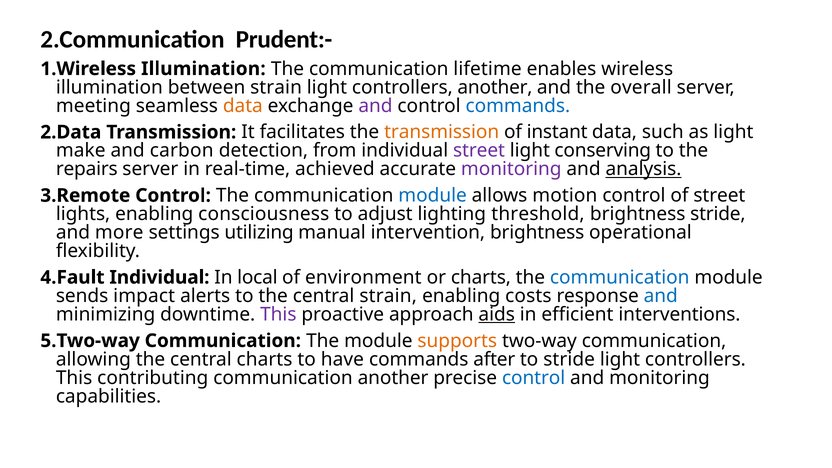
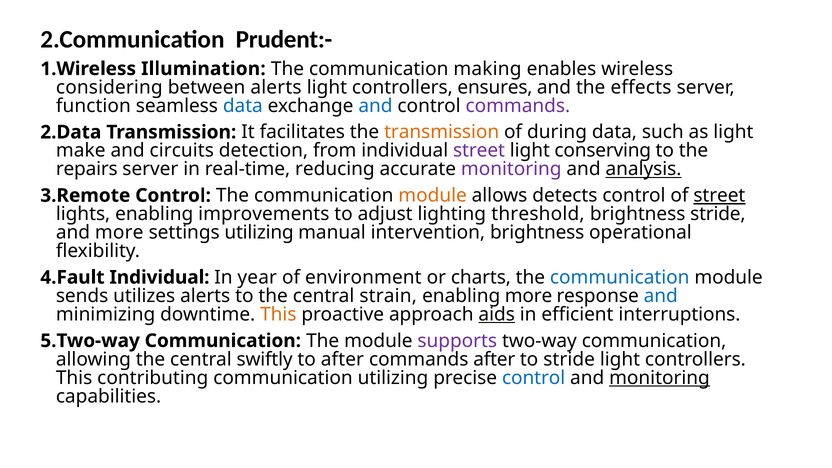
lifetime: lifetime -> making (487, 69)
illumination: illumination -> considering (109, 87)
between strain: strain -> alerts (276, 87)
controllers another: another -> ensures (495, 87)
overall: overall -> effects (641, 87)
meeting: meeting -> function (93, 106)
data colour: orange -> blue (243, 106)
and colour: purple -> blue (375, 106)
commands colour: blue -> purple (518, 106)
instant: instant -> during (557, 132)
carbon: carbon -> circuits (182, 151)
achieved: achieved -> reducing (335, 169)
module colour: blue -> orange (433, 195)
motion: motion -> detects (565, 195)
street underline: none -> present (719, 195)
consciousness: consciousness -> improvements (264, 214)
local: local -> year (257, 277)
impact: impact -> utilizes (144, 296)
enabling costs: costs -> more (529, 296)
This colour: purple -> orange (278, 314)
interventions: interventions -> interruptions (679, 314)
supports colour: orange -> purple (457, 341)
central charts: charts -> swiftly (265, 359)
to have: have -> after (342, 359)
communication another: another -> utilizing (393, 378)
monitoring underline: none -> present (659, 378)
